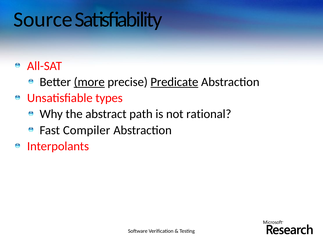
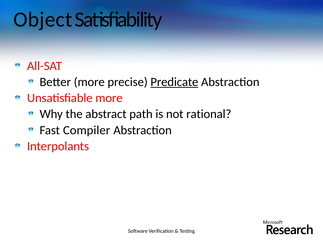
Source: Source -> Object (43, 20)
more underline: present -> none (89, 82)
Unsatisfiable types: types -> more (109, 98)
